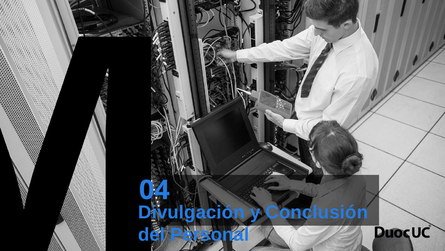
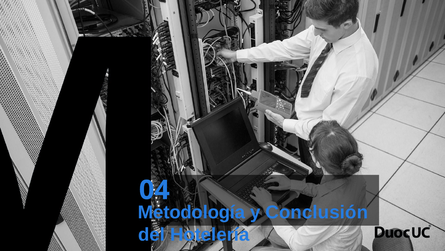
Divulgación: Divulgación -> Metodología (192, 212)
Personal: Personal -> Hotelería (210, 234)
